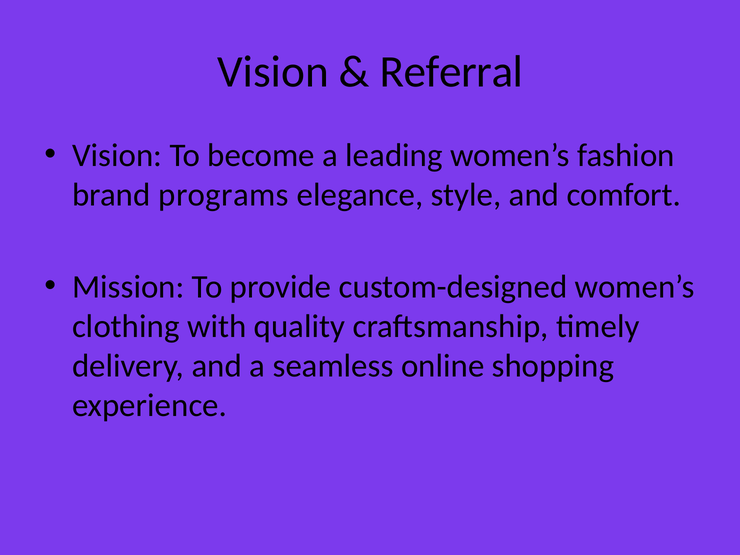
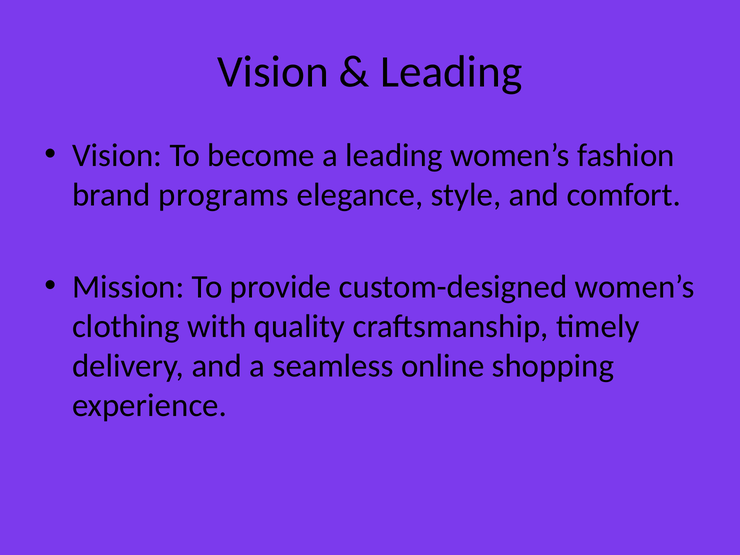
Referral: Referral -> Leading (451, 72)
